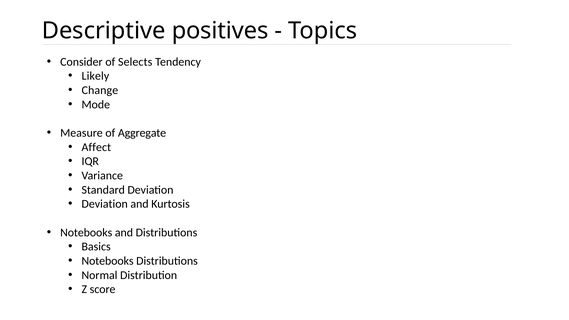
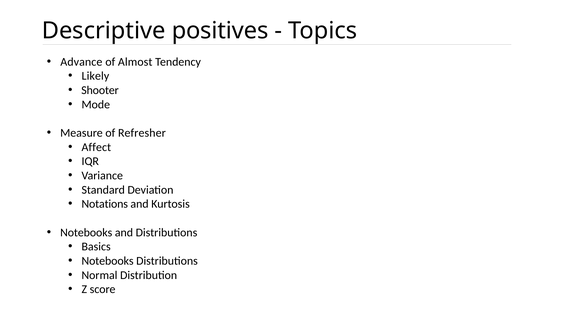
Consider: Consider -> Advance (81, 62)
Selects: Selects -> Almost (135, 62)
Change: Change -> Shooter (100, 90)
Aggregate: Aggregate -> Refresher (142, 133)
Deviation: Deviation -> Notations (105, 204)
